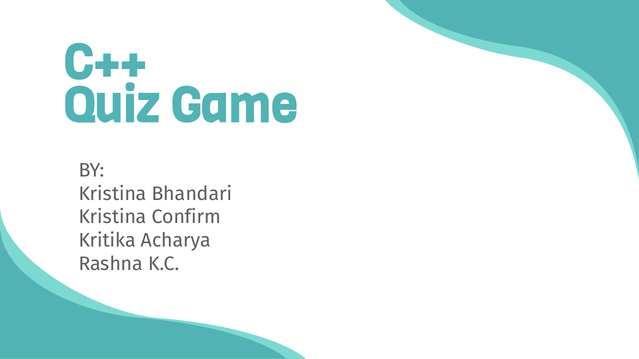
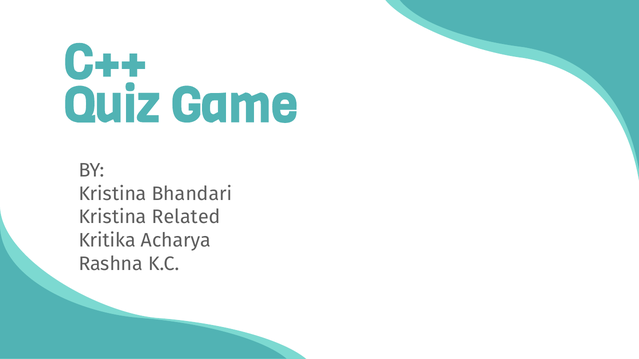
Confirm: Confirm -> Related (186, 217)
